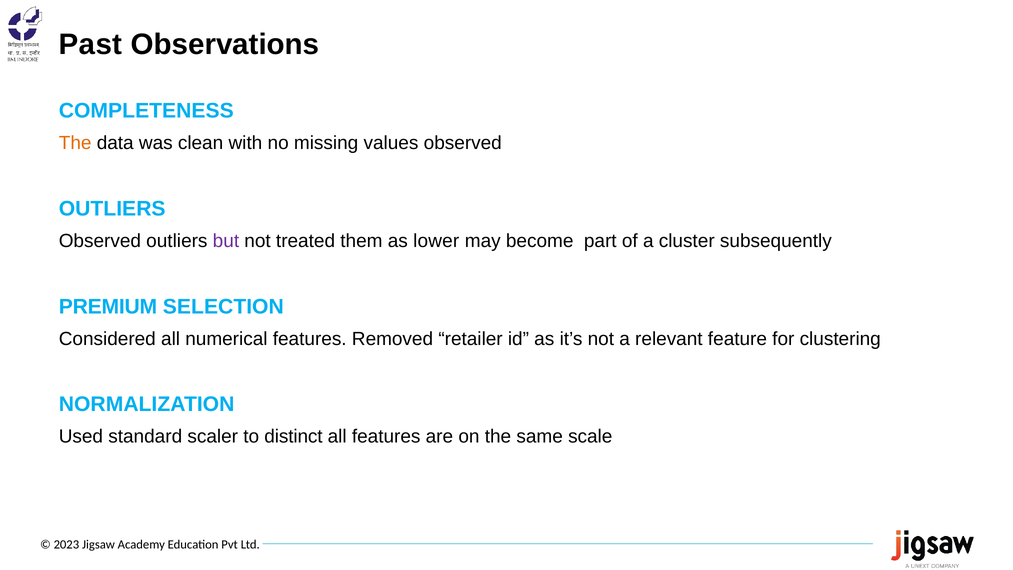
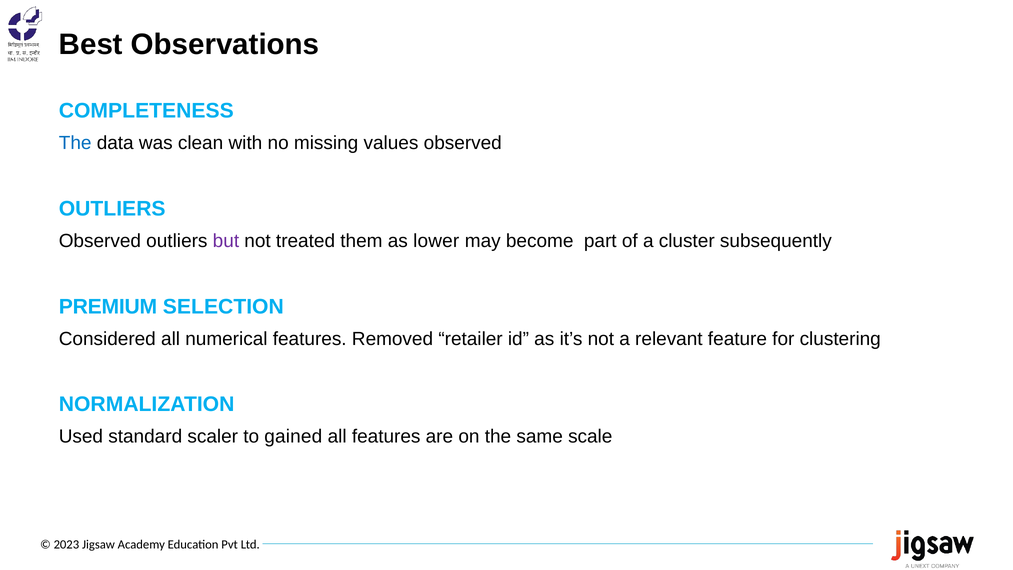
Past: Past -> Best (91, 44)
The colour: orange -> blue (75, 143)
distinct: distinct -> gained (293, 436)
